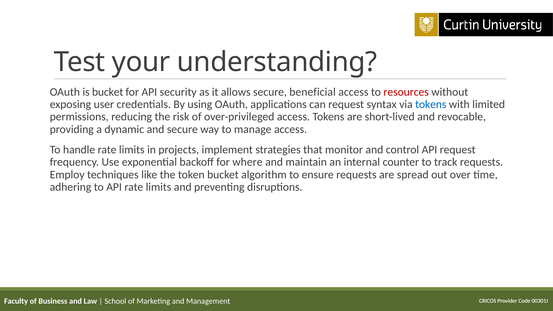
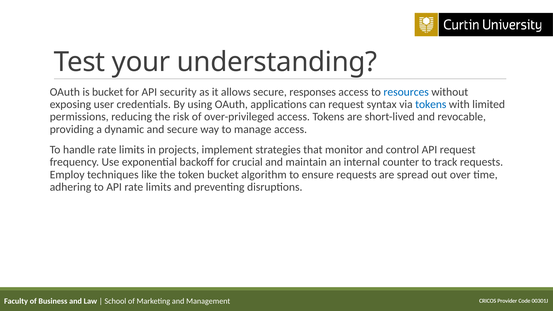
beneficial: beneficial -> responses (313, 92)
resources colour: red -> blue (406, 92)
where: where -> crucial (248, 162)
